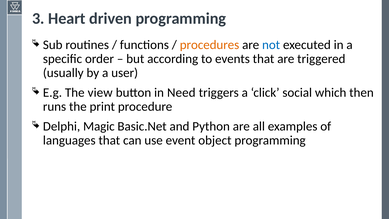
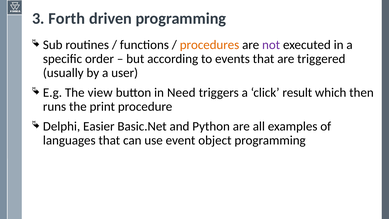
Heart: Heart -> Forth (67, 18)
not colour: blue -> purple (271, 45)
social: social -> result (297, 93)
Magic: Magic -> Easier (99, 126)
